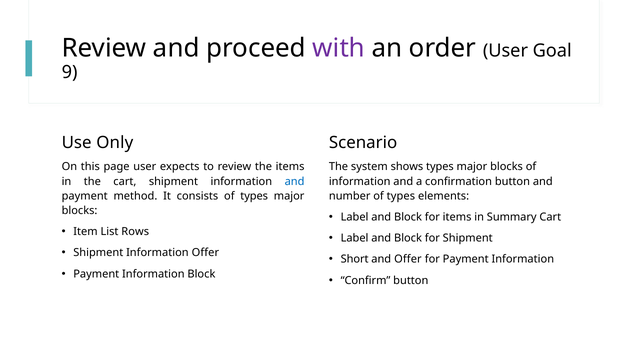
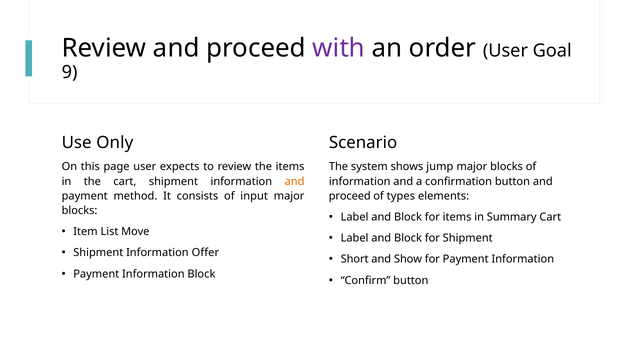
shows types: types -> jump (440, 166)
and colour: blue -> orange (295, 181)
consists of types: types -> input (254, 196)
number: number -> proceed (350, 196)
Rows: Rows -> Move (135, 231)
and Offer: Offer -> Show (408, 259)
